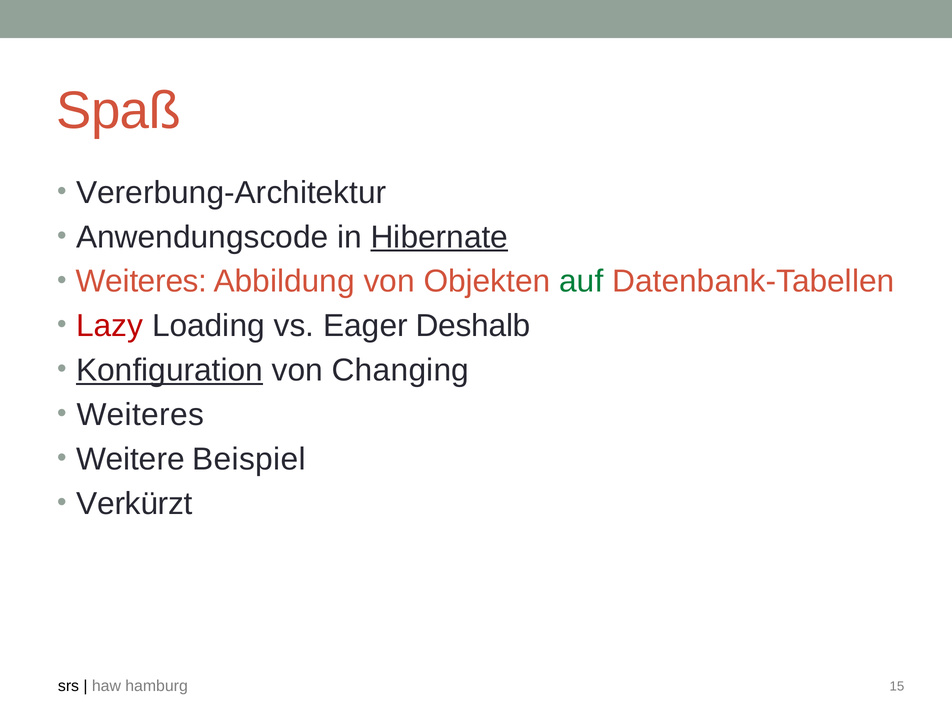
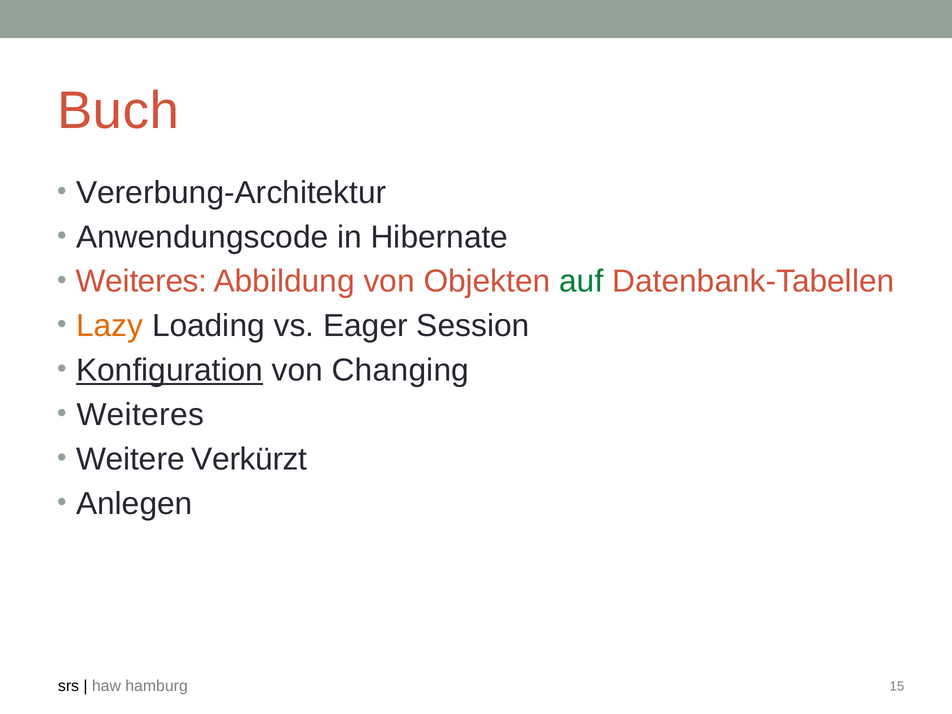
Spaß: Spaß -> Buch (118, 111)
Hibernate underline: present -> none (439, 237)
Lazy colour: red -> orange (110, 326)
Deshalb: Deshalb -> Session (473, 326)
Beispiel: Beispiel -> Verkürzt (249, 459)
Verkürzt: Verkürzt -> Anlegen (134, 504)
